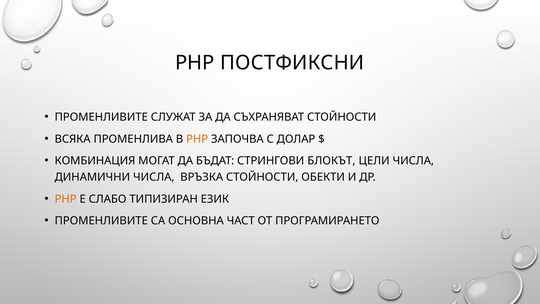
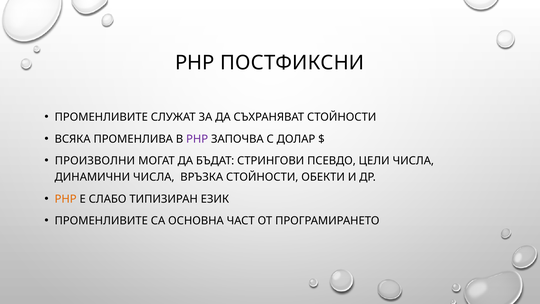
PHP colour: orange -> purple (197, 139)
КОМБИНАЦИЯ: КОМБИНАЦИЯ -> ПРОИЗВОЛНИ (95, 161)
БЛОКЪТ: БЛОКЪТ -> ПСЕВДО (331, 161)
